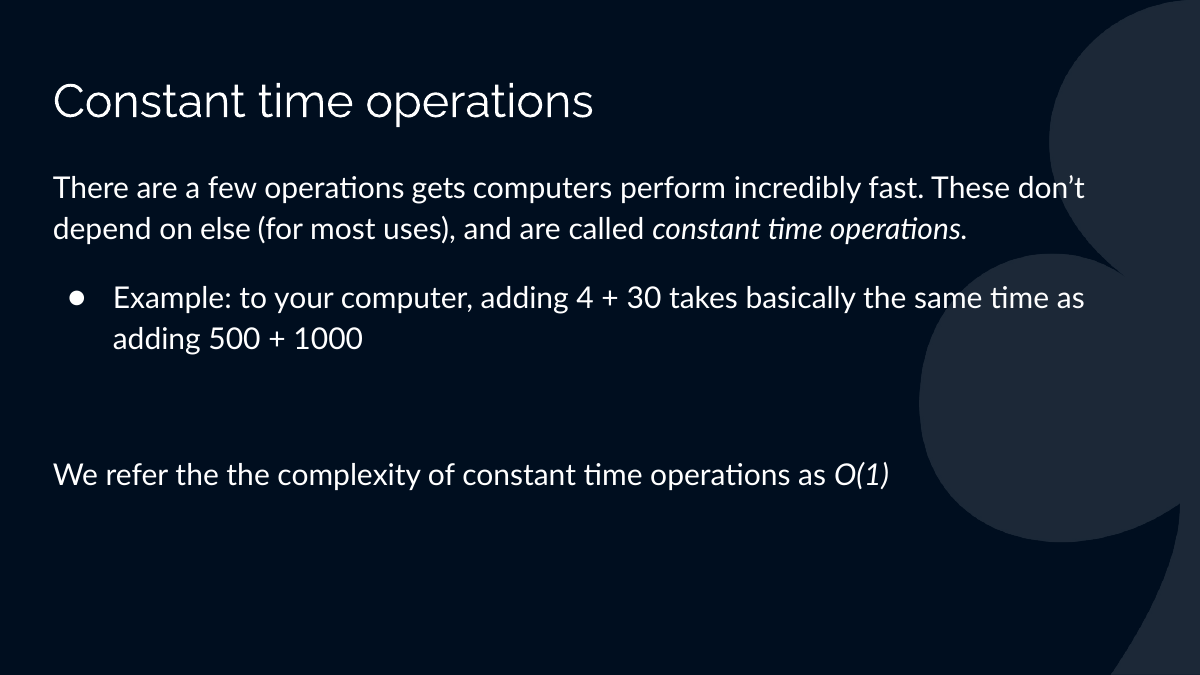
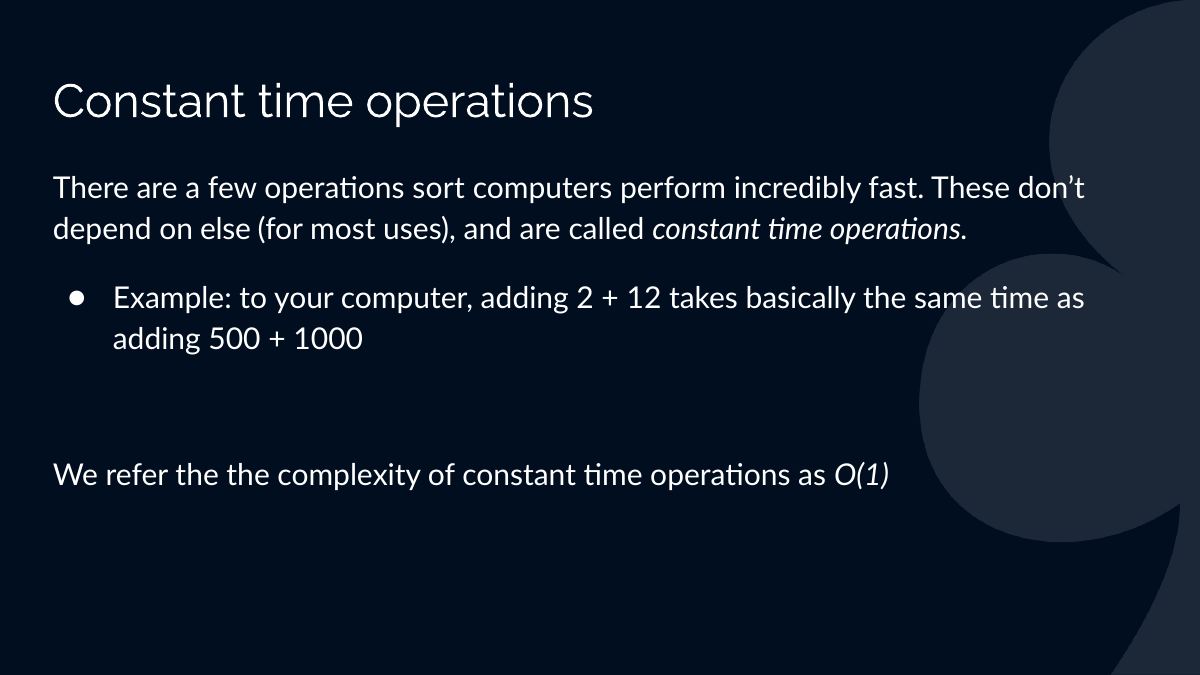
gets: gets -> sort (439, 189)
4: 4 -> 2 (585, 298)
30: 30 -> 12 (644, 298)
